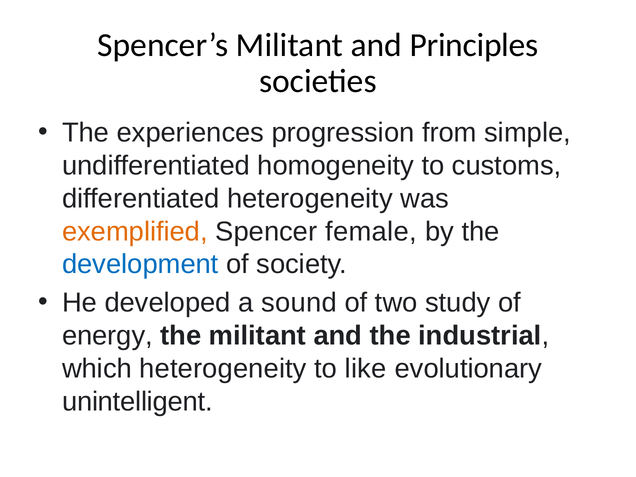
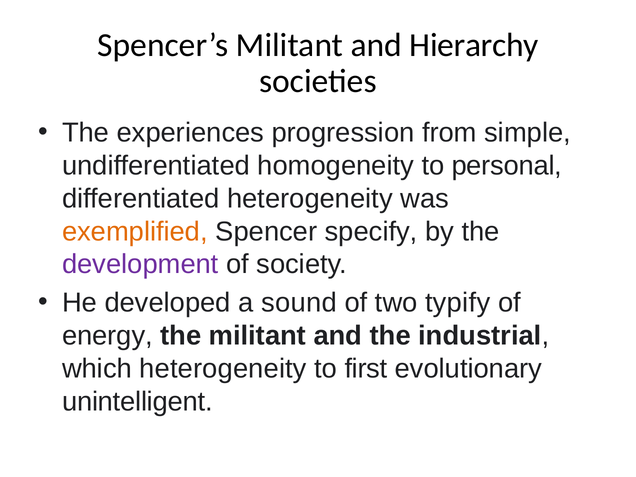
Principles: Principles -> Hierarchy (474, 45)
customs: customs -> personal (507, 166)
female: female -> specify (371, 231)
development colour: blue -> purple (140, 264)
study: study -> typify (458, 303)
like: like -> first (366, 369)
